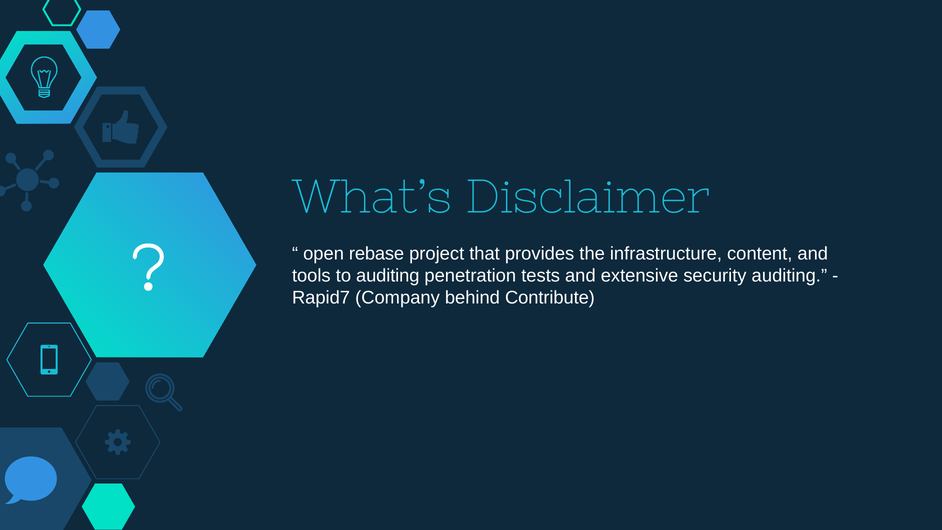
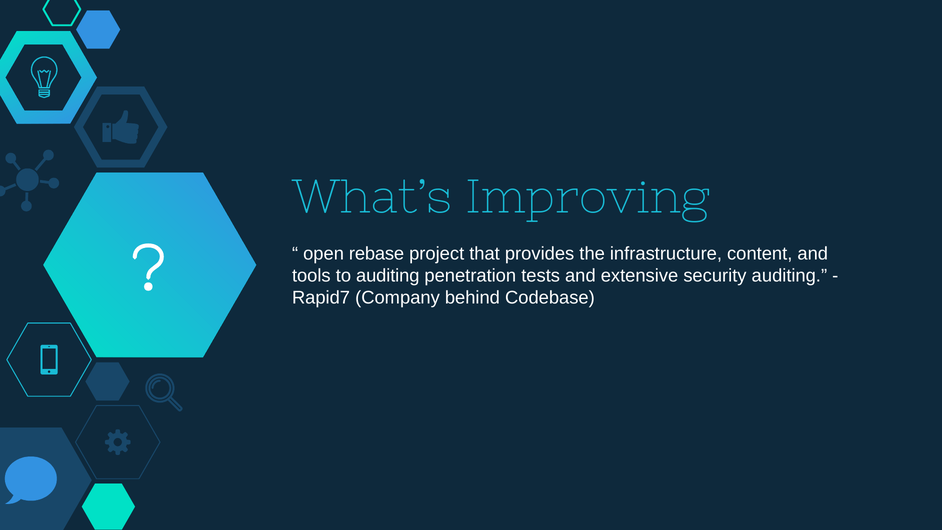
Disclaimer: Disclaimer -> Improving (588, 197)
Contribute: Contribute -> Codebase (550, 297)
